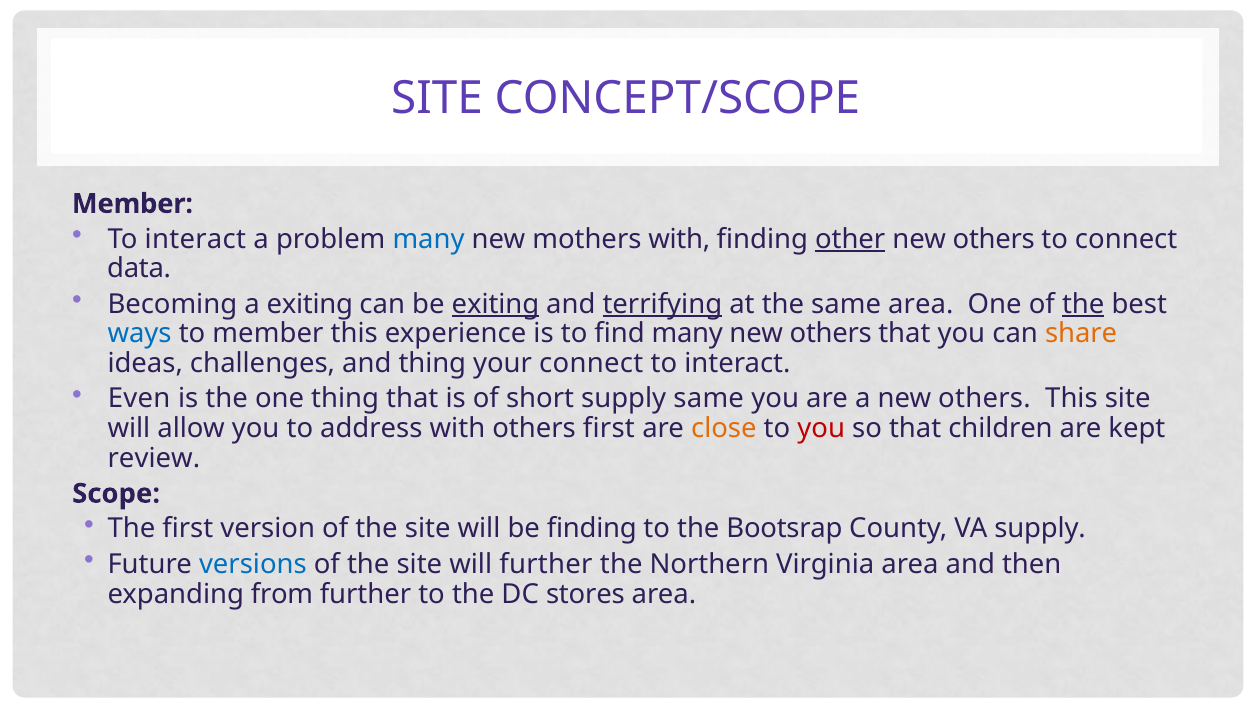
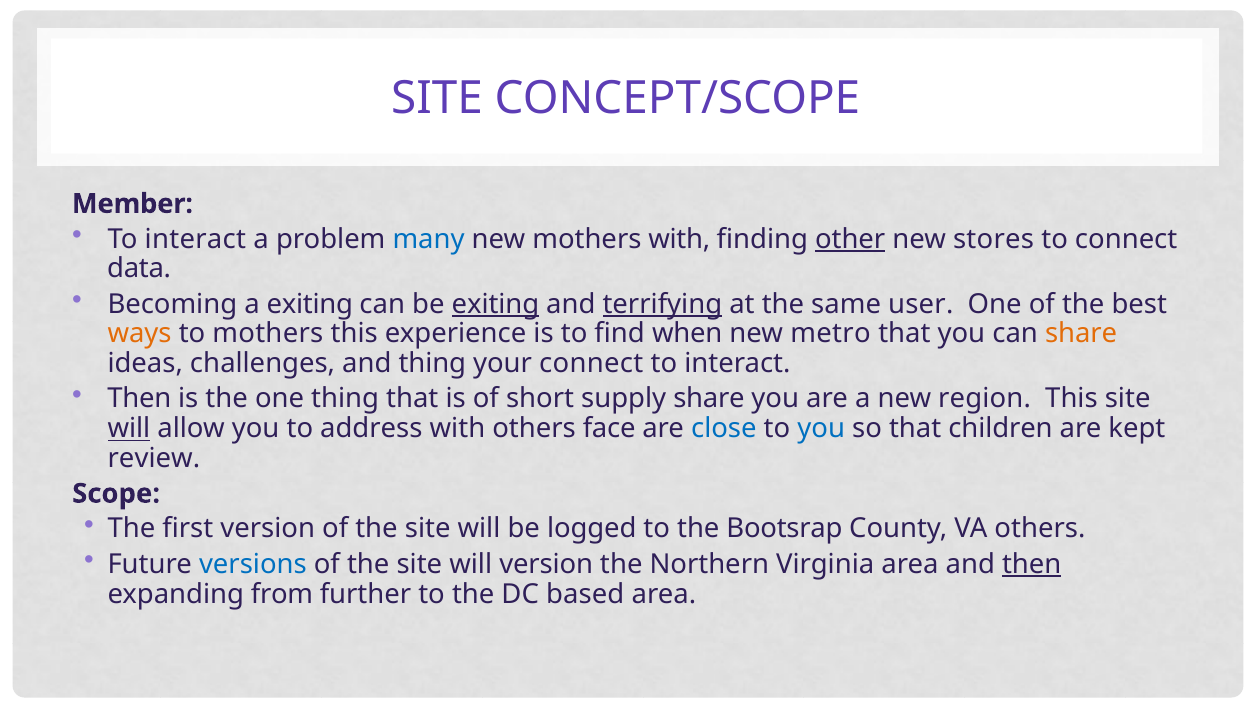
others: others -> stores (994, 239)
same area: area -> user (921, 304)
the underline: present -> none (1083, 304)
ways colour: blue -> orange (140, 334)
to member: member -> mothers (268, 334)
find many: many -> when (687, 334)
others: others -> metro (831, 334)
Even: Even -> Then (139, 399)
supply same: same -> share (709, 399)
a new others: others -> region (985, 399)
will underline: none -> present (129, 428)
others first: first -> face (609, 428)
close colour: orange -> blue (724, 428)
you colour: red -> blue (821, 428)
be finding: finding -> logged (592, 529)
VA supply: supply -> others (1040, 529)
will further: further -> version (546, 564)
then underline: none -> present (1032, 564)
stores: stores -> based (585, 594)
